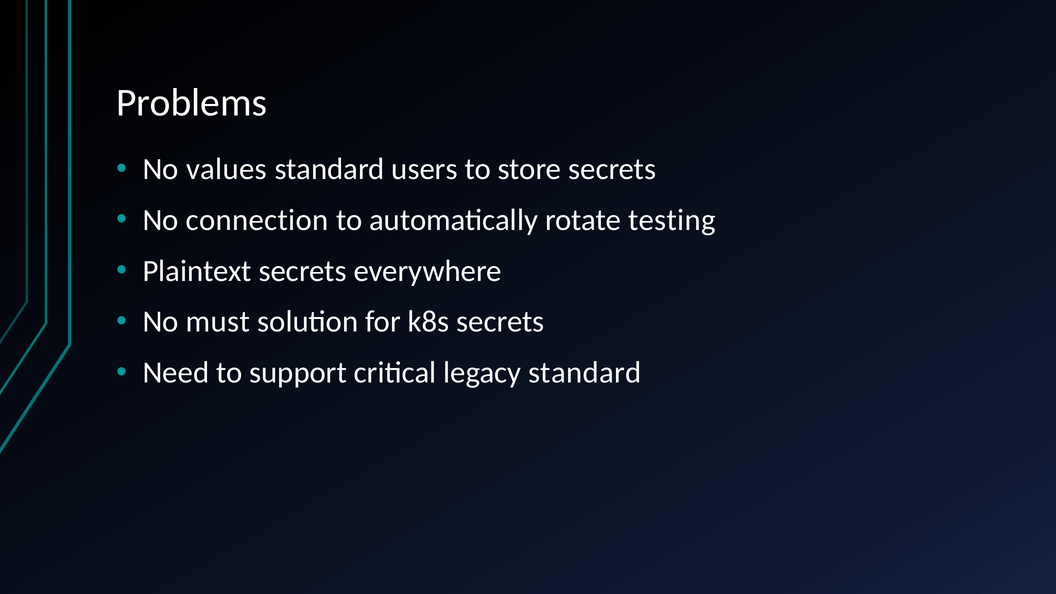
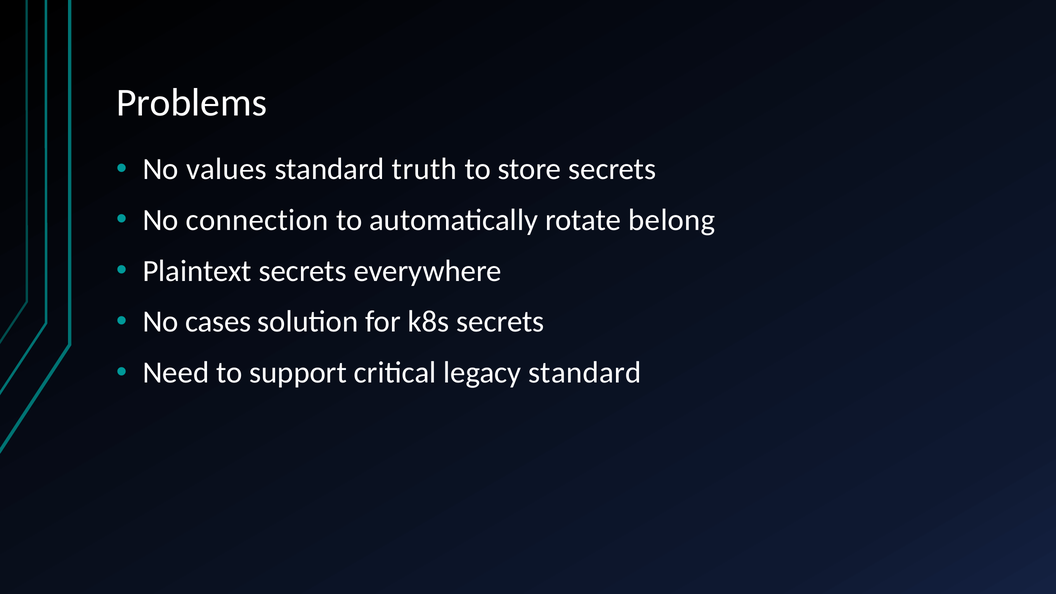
users: users -> truth (424, 169)
testing: testing -> belong (672, 220)
must: must -> cases (218, 322)
